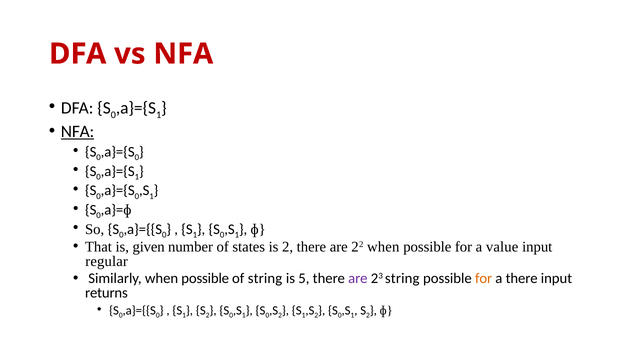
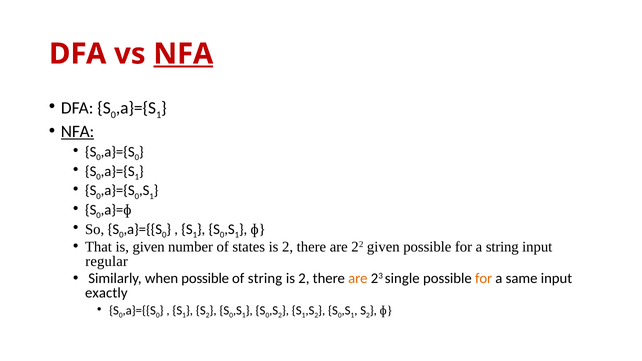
NFA underline: none -> present (183, 54)
22 when: when -> given (383, 247)
a value: value -> string (502, 247)
5: 5 -> 2 (304, 279)
are colour: purple -> orange (358, 279)
23 string: string -> single (402, 279)
a there: there -> same (522, 279)
returns: returns -> exactly (106, 293)
